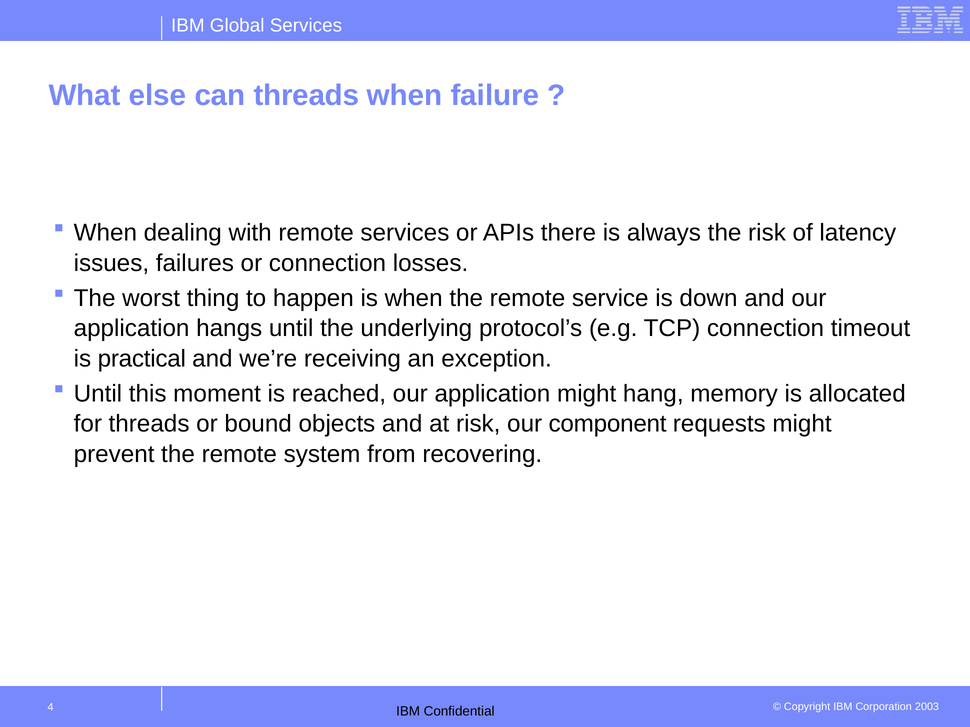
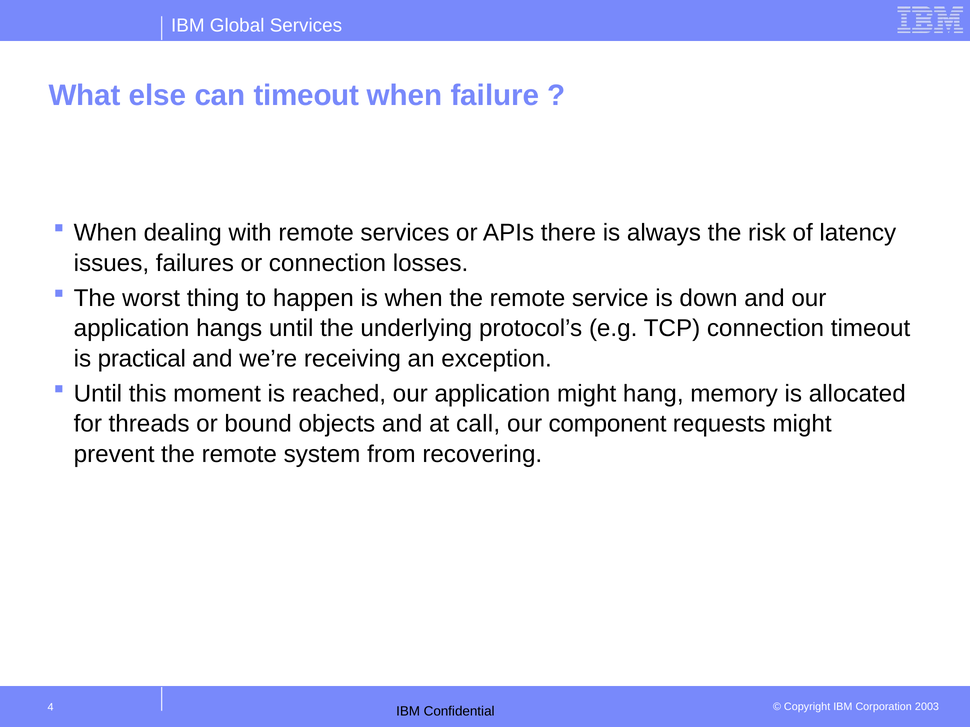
can threads: threads -> timeout (306, 96)
at risk: risk -> call (478, 424)
